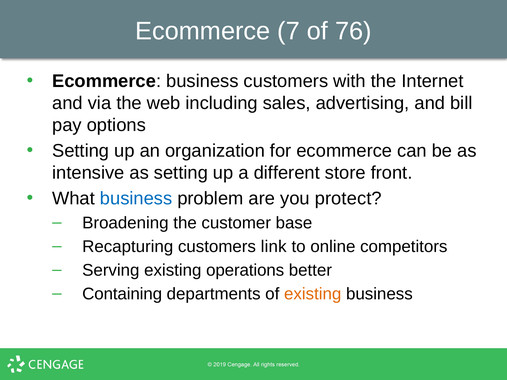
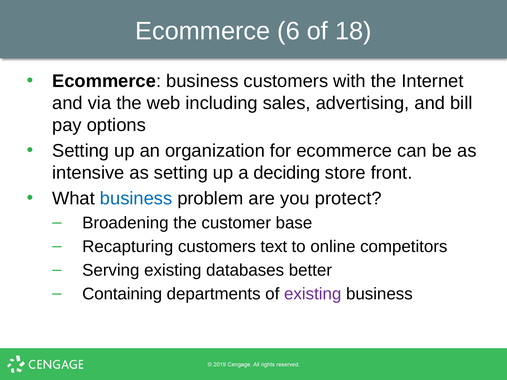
7: 7 -> 6 (289, 31)
76: 76 -> 18 (353, 31)
different: different -> deciding (287, 173)
link: link -> text (274, 247)
operations: operations -> databases (245, 270)
existing colour: orange -> purple (313, 294)
